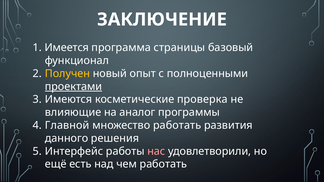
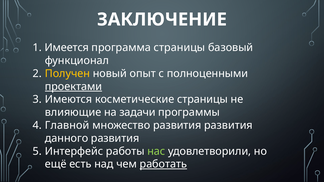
косметические проверка: проверка -> страницы (202, 100)
аналог: аналог -> задачи (137, 113)
множество работать: работать -> развития (177, 126)
данного решения: решения -> развития (115, 138)
нас colour: pink -> light green (156, 151)
работать underline: none -> present (163, 164)
